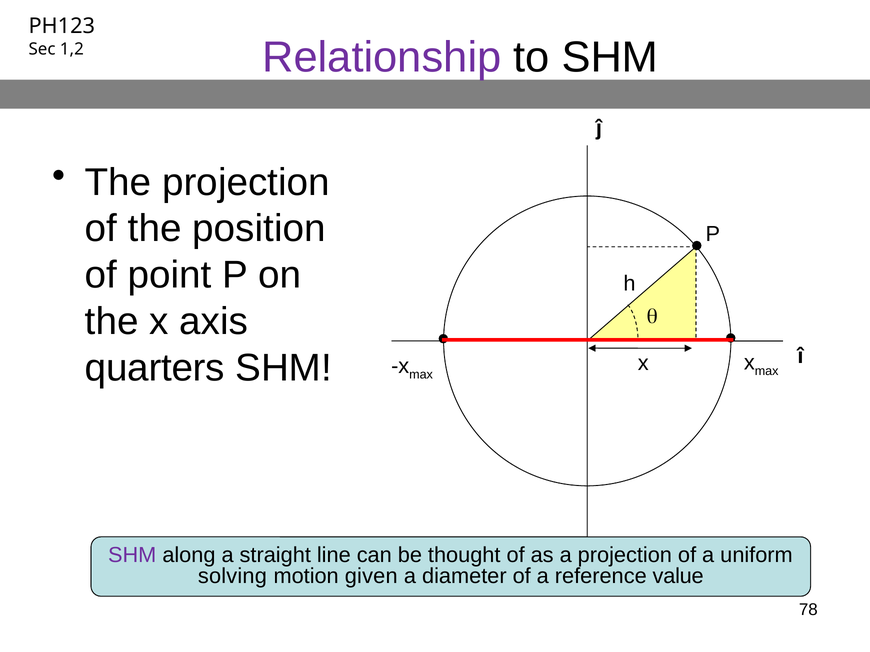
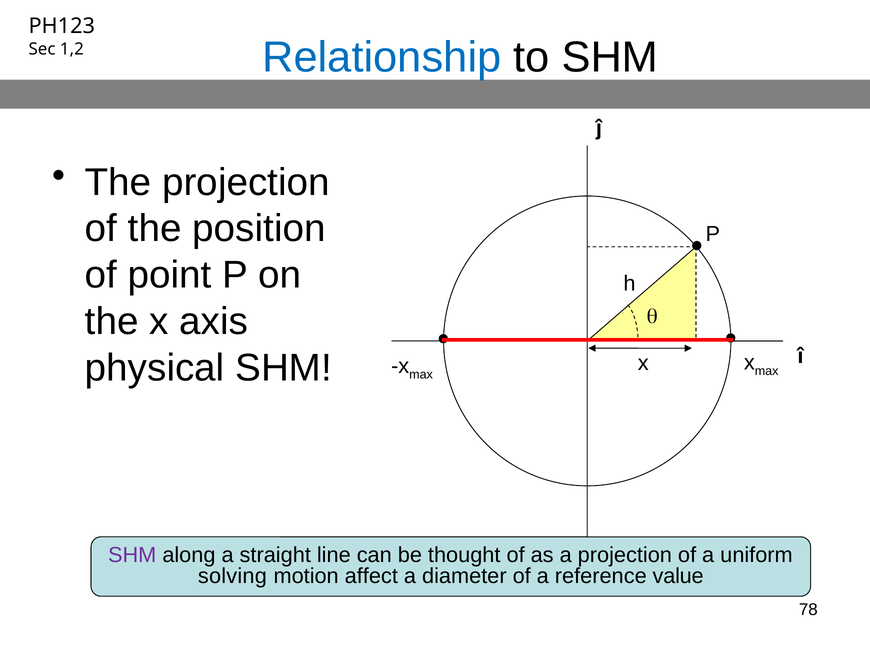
Relationship colour: purple -> blue (382, 57)
quarters: quarters -> physical (155, 368)
given: given -> affect (371, 577)
